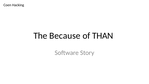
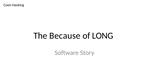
THAN: THAN -> LONG (103, 36)
